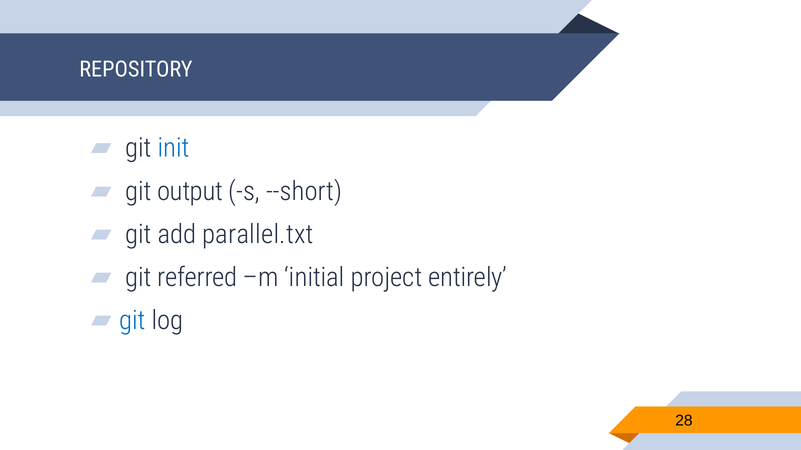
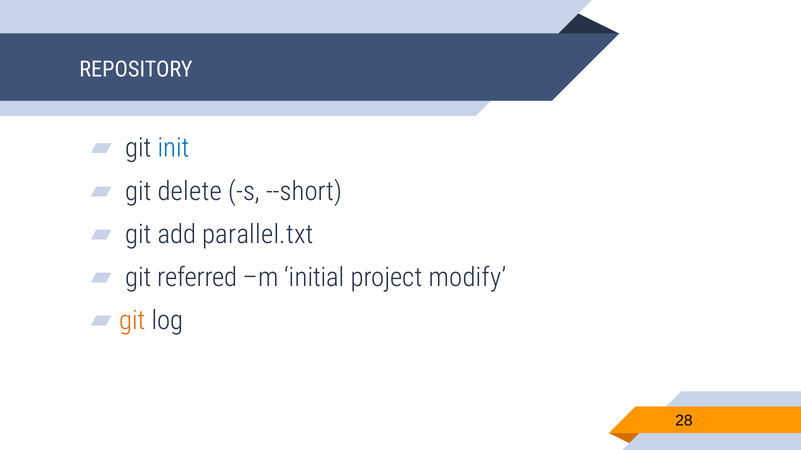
output: output -> delete (190, 192)
entirely: entirely -> modify (467, 278)
git colour: blue -> orange (132, 321)
